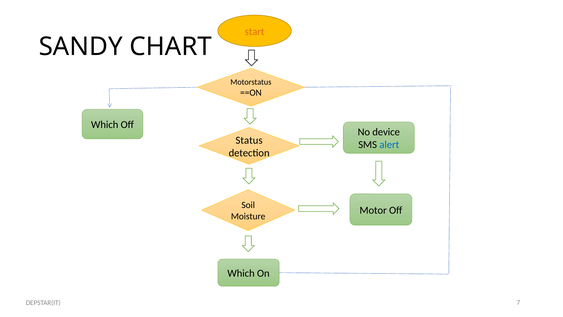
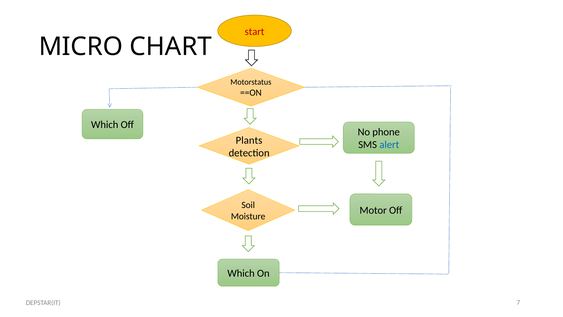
start colour: orange -> red (255, 31)
SANDY: SANDY -> MICRO (81, 47)
device: device -> phone (386, 132)
Status: Status -> Plants (249, 140)
